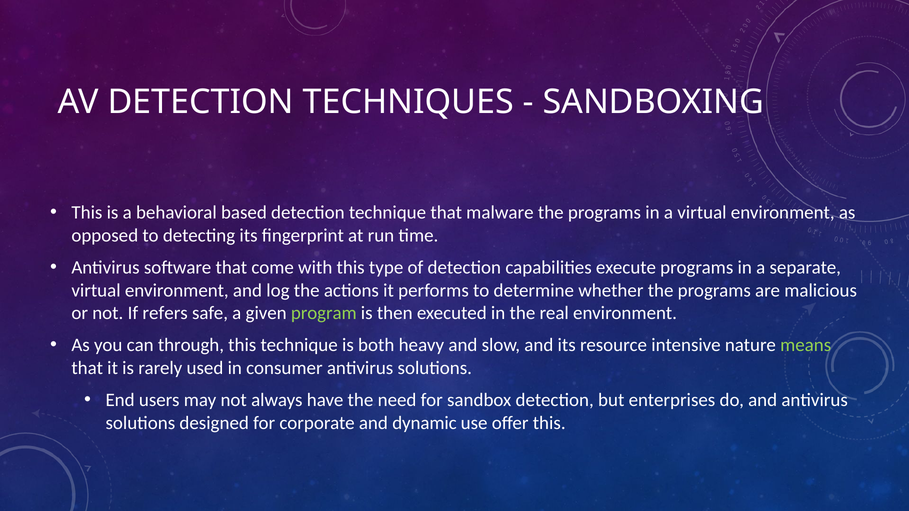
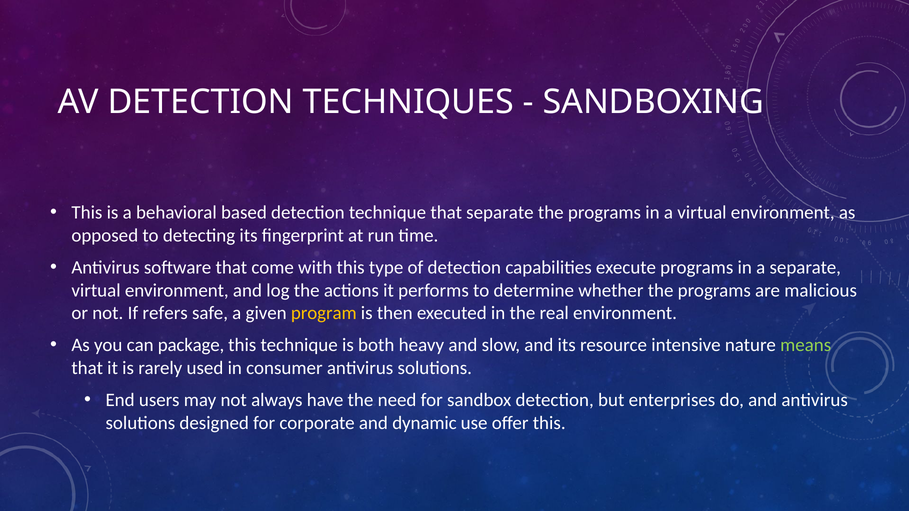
that malware: malware -> separate (500, 213)
program colour: light green -> yellow (324, 313)
through: through -> package (191, 345)
